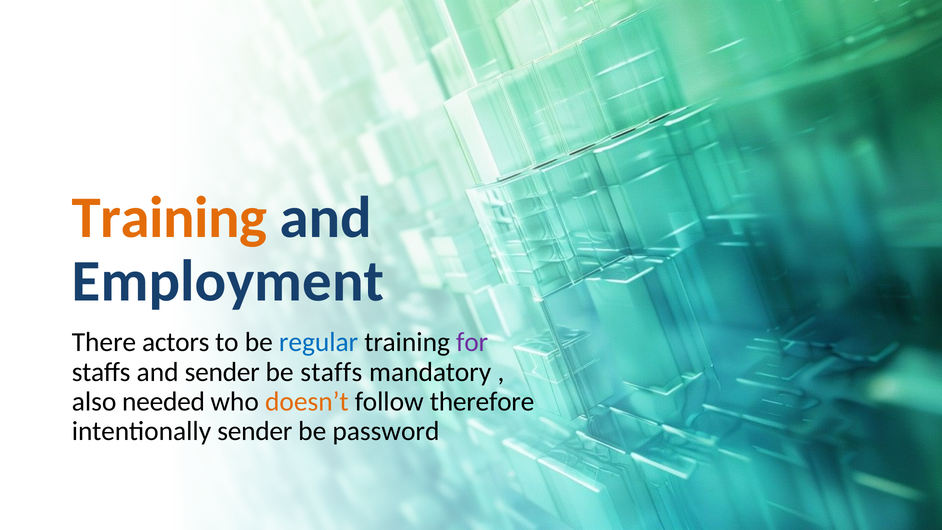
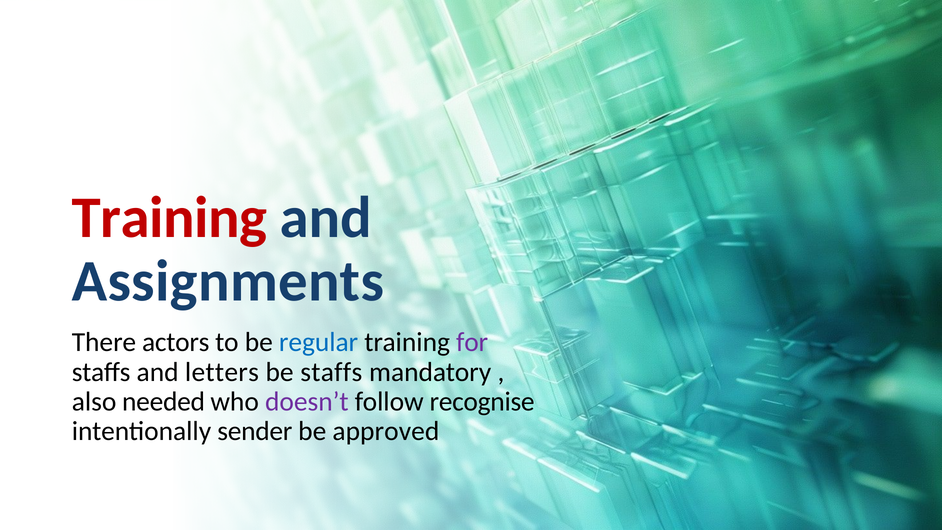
Training colour: orange -> red (169, 218)
Employment: Employment -> Assignments (228, 281)
and sender: sender -> letters (222, 372)
doesn’t colour: orange -> purple (307, 401)
therefore: therefore -> recognise (482, 401)
password: password -> approved (386, 431)
